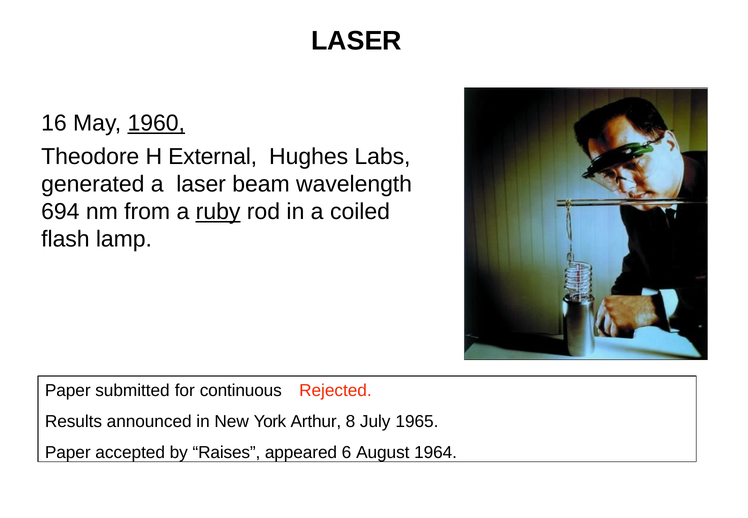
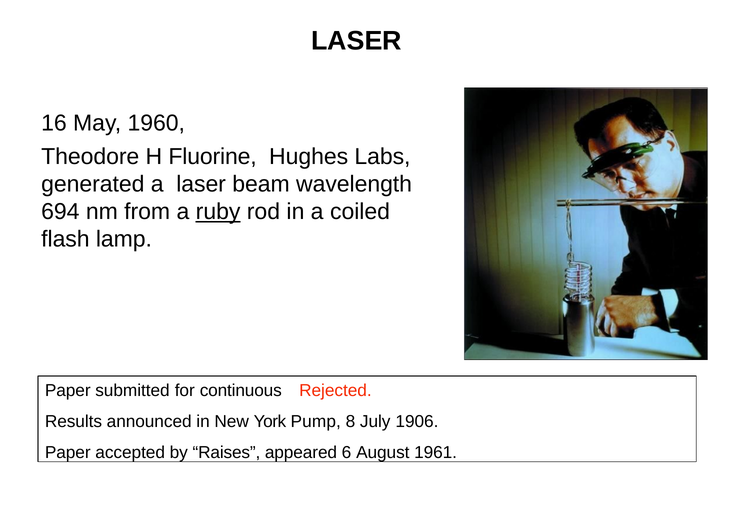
1960 underline: present -> none (156, 123)
External: External -> Fluorine (213, 156)
Arthur: Arthur -> Pump (316, 421)
1965: 1965 -> 1906 (417, 421)
1964: 1964 -> 1961 (436, 453)
